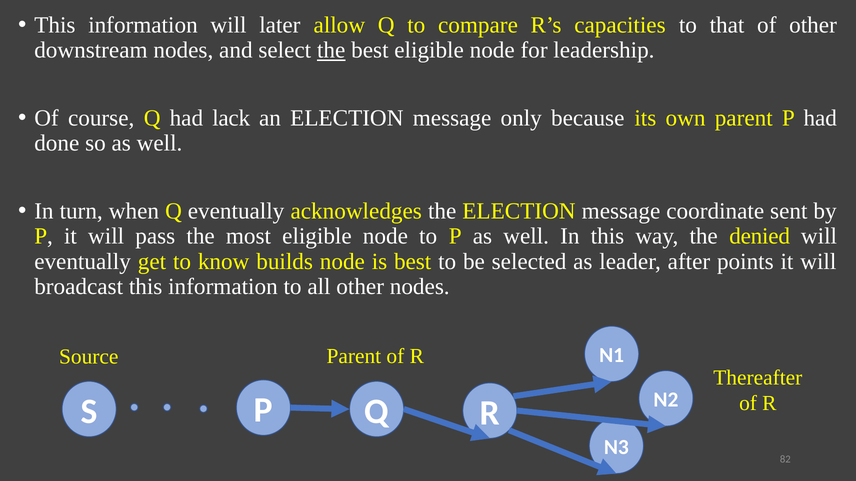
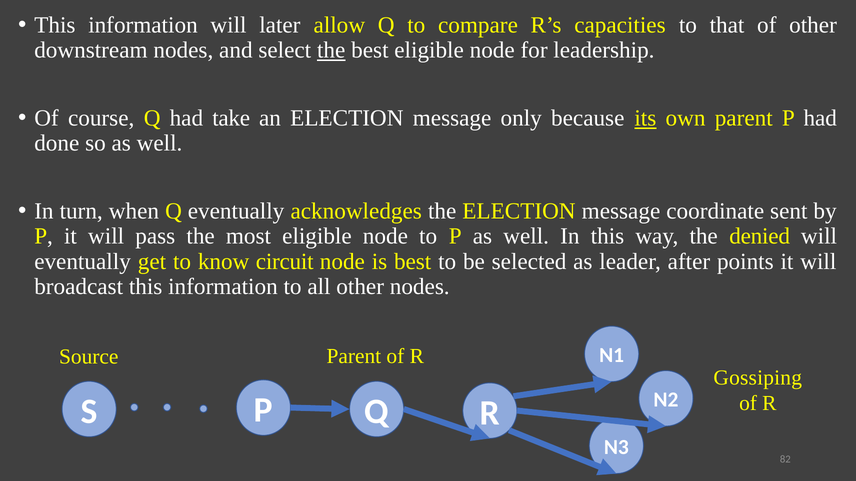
lack: lack -> take (231, 118)
its underline: none -> present (645, 118)
builds: builds -> circuit (285, 262)
Thereafter: Thereafter -> Gossiping (758, 378)
